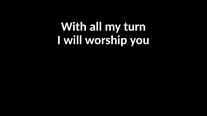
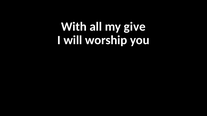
turn: turn -> give (135, 27)
